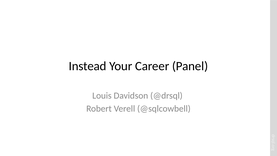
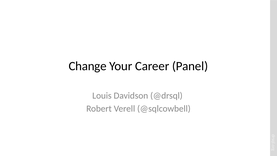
Instead: Instead -> Change (88, 66)
